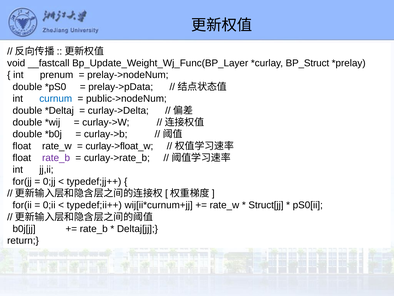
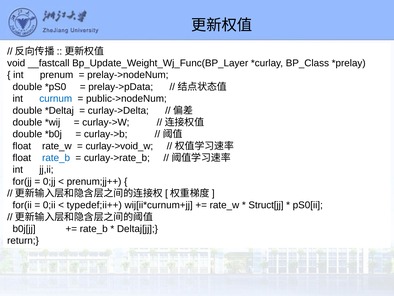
BP_Struct: BP_Struct -> BP_Class (307, 63)
curlay->float_w: curlay->float_w -> curlay->void_w (119, 146)
rate_b colour: purple -> blue (56, 158)
typedef;jj++: typedef;jj++ -> prenum;jj++ (94, 181)
